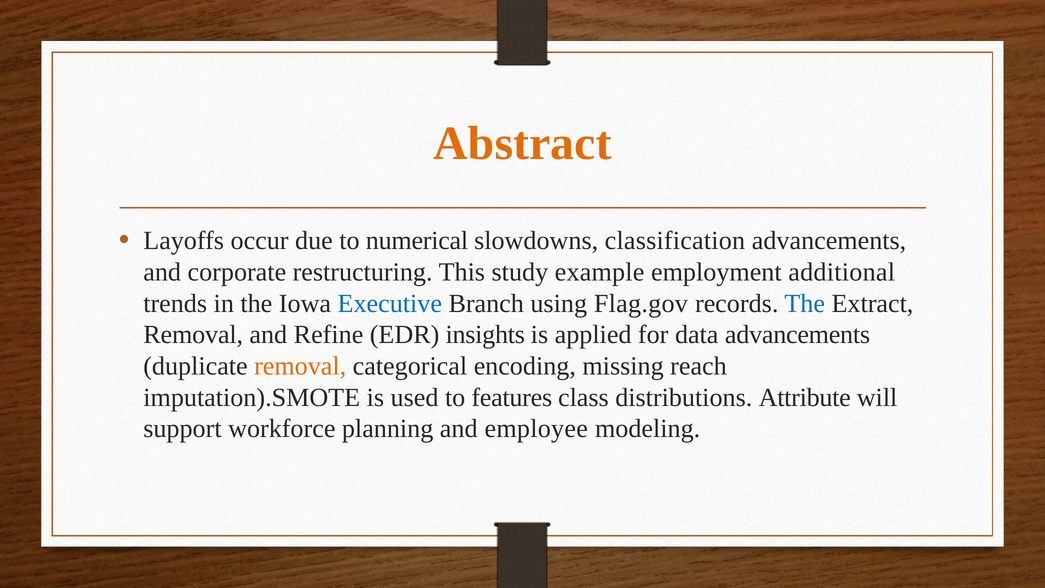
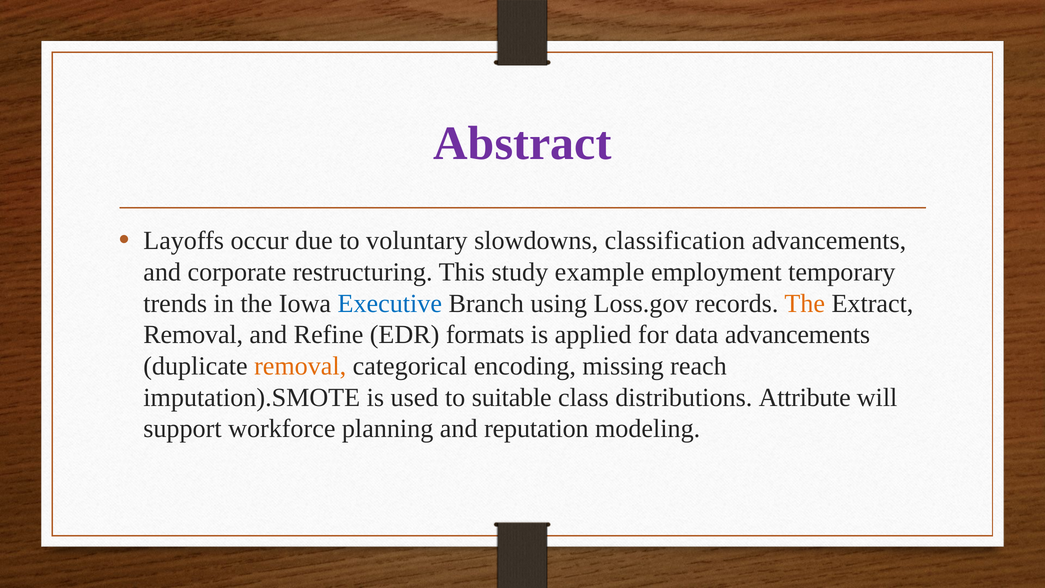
Abstract colour: orange -> purple (522, 143)
numerical: numerical -> voluntary (417, 241)
additional: additional -> temporary (842, 272)
Flag.gov: Flag.gov -> Loss.gov (641, 303)
The colour: blue -> orange (805, 303)
insights: insights -> formats (485, 335)
features: features -> suitable (512, 397)
employee: employee -> reputation (536, 429)
